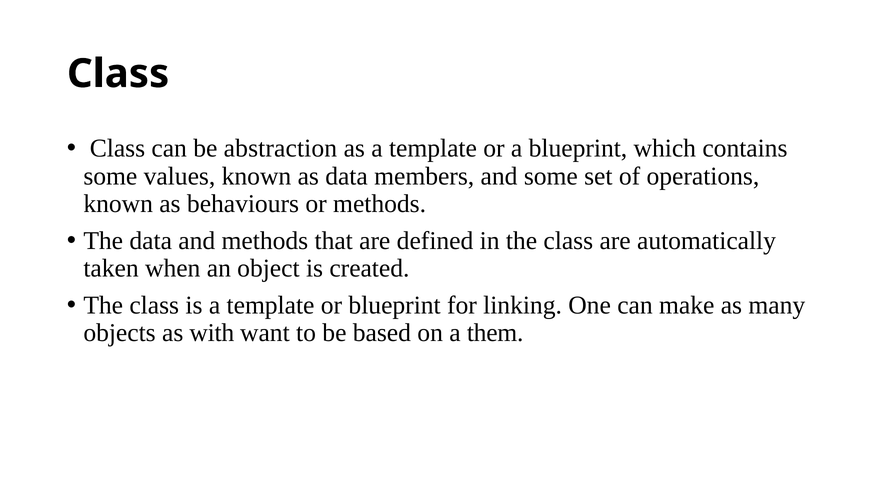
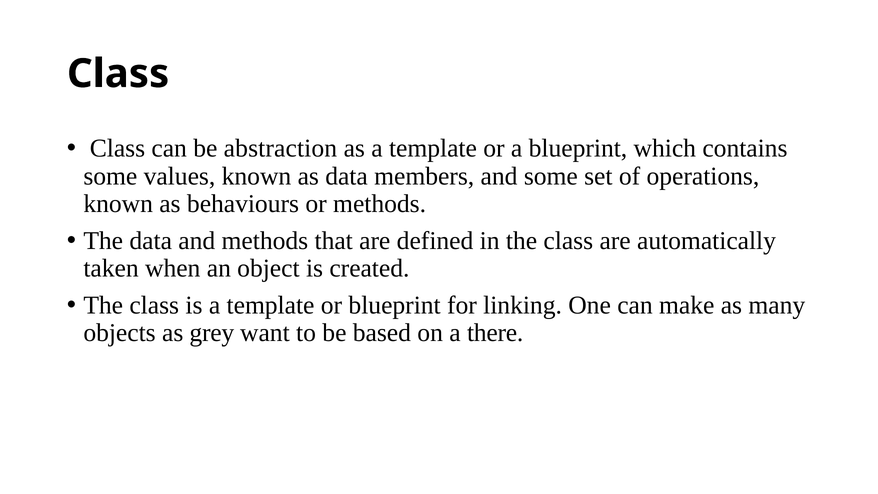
with: with -> grey (212, 333)
them: them -> there (495, 333)
